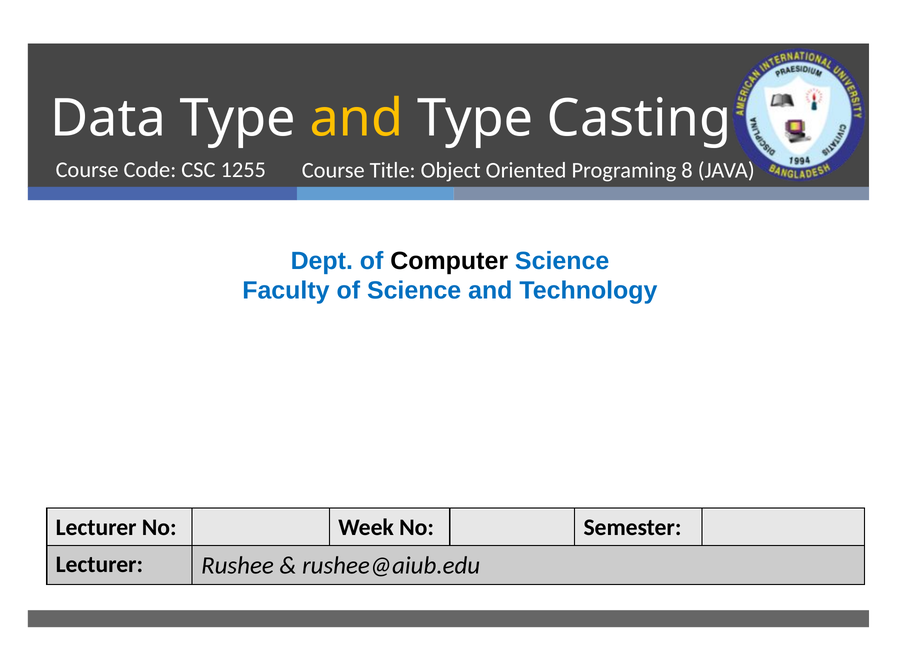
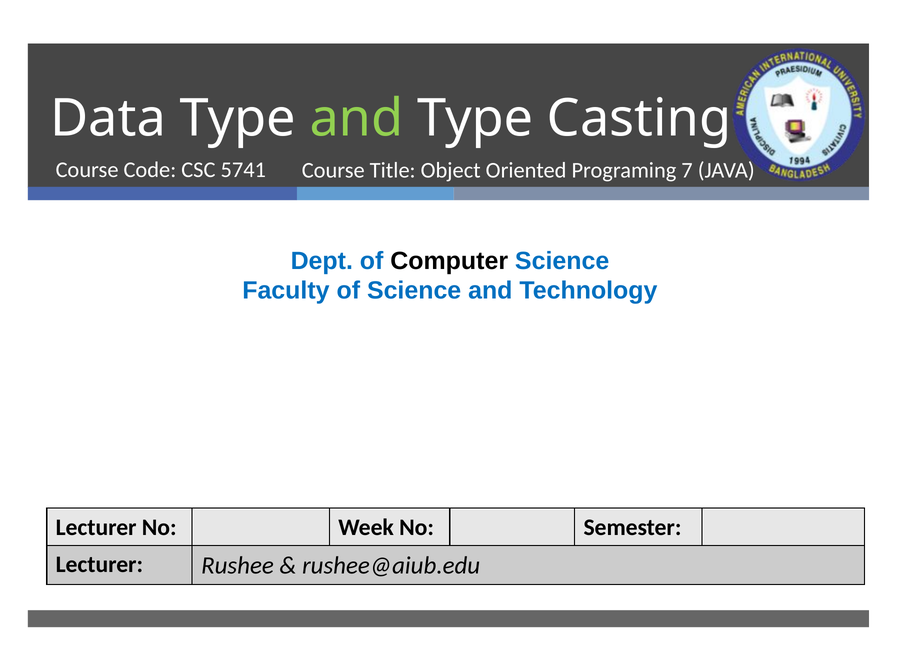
and colour: yellow -> light green (357, 119)
1255: 1255 -> 5741 (243, 170)
8: 8 -> 7 (687, 170)
